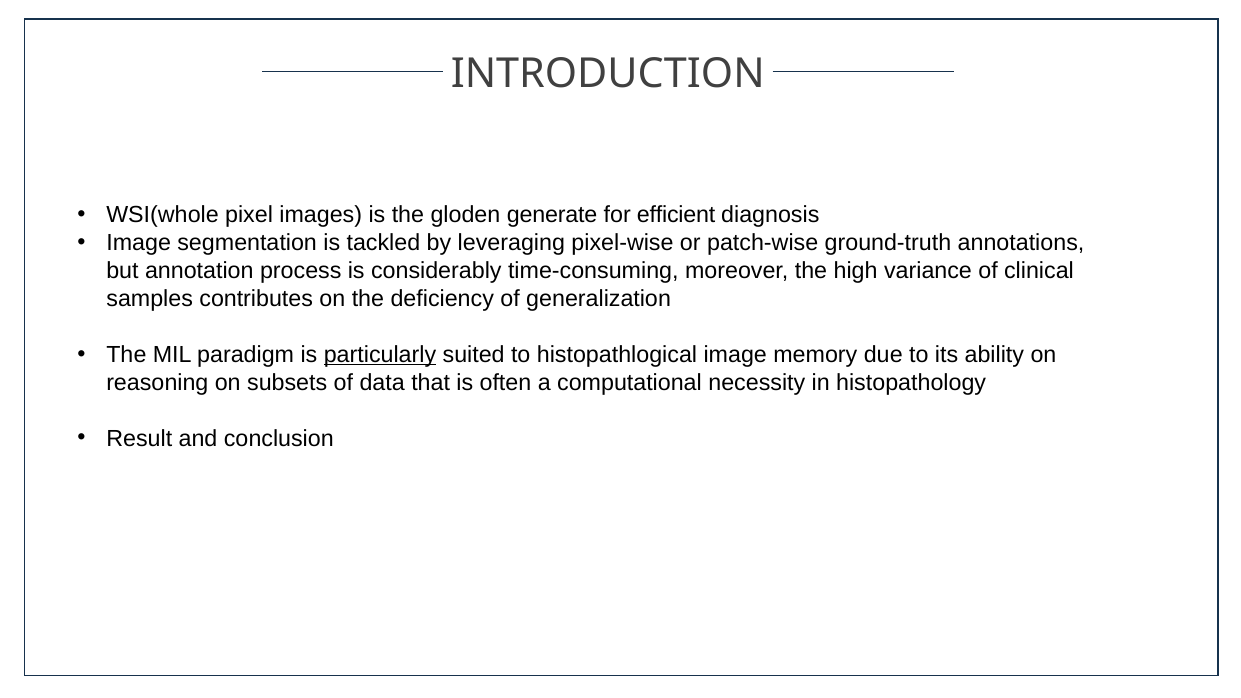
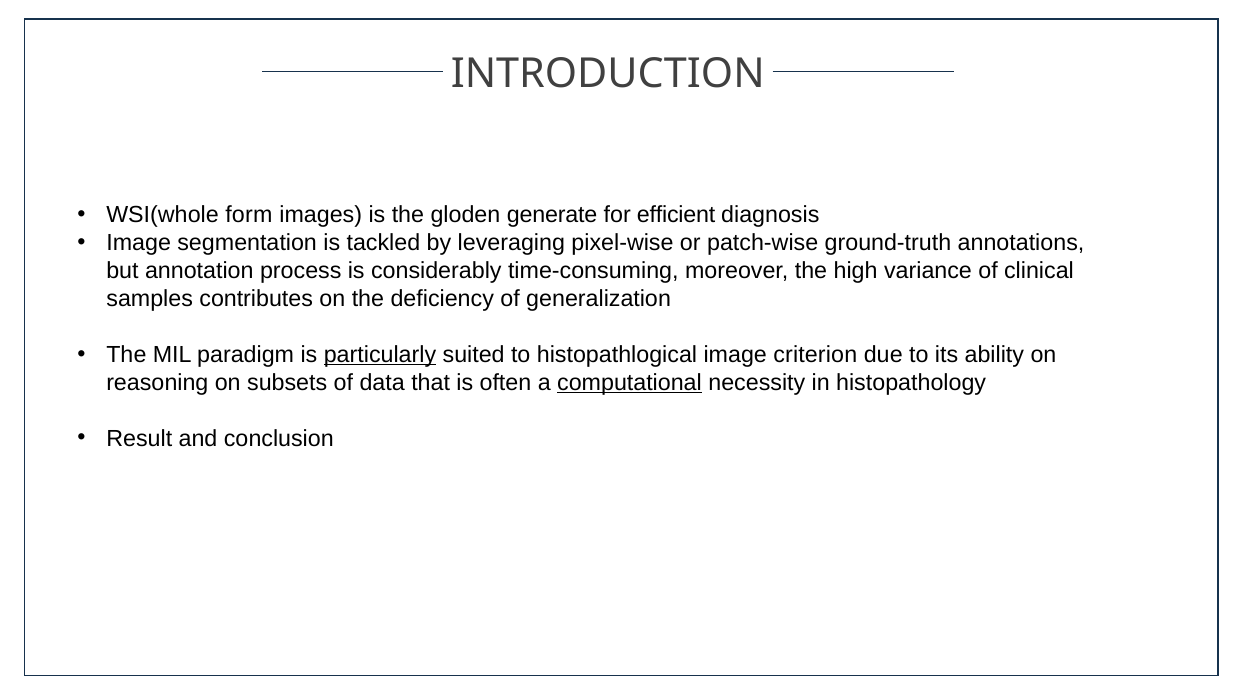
pixel: pixel -> form (249, 215)
memory: memory -> criterion (815, 355)
computational underline: none -> present (629, 383)
